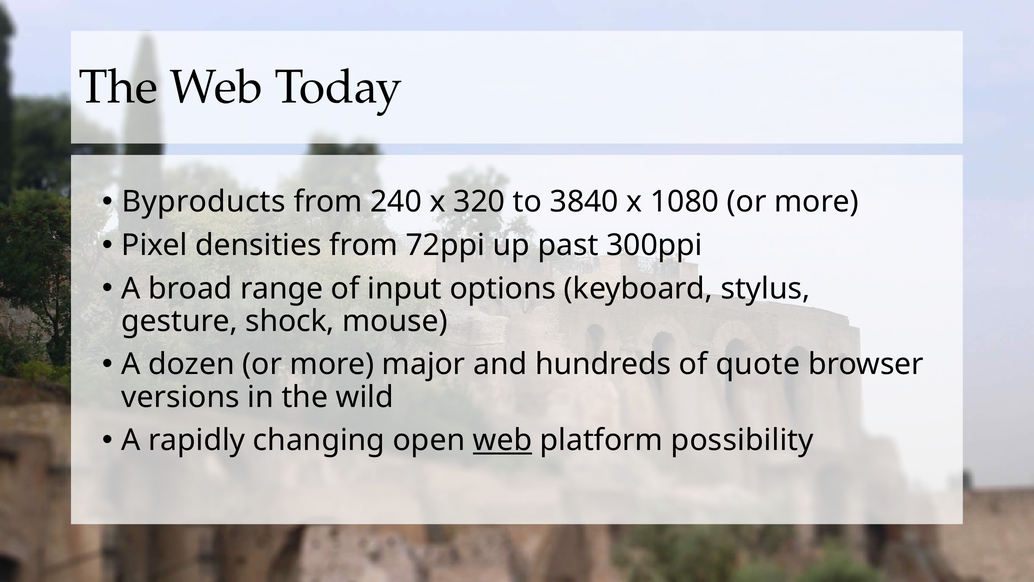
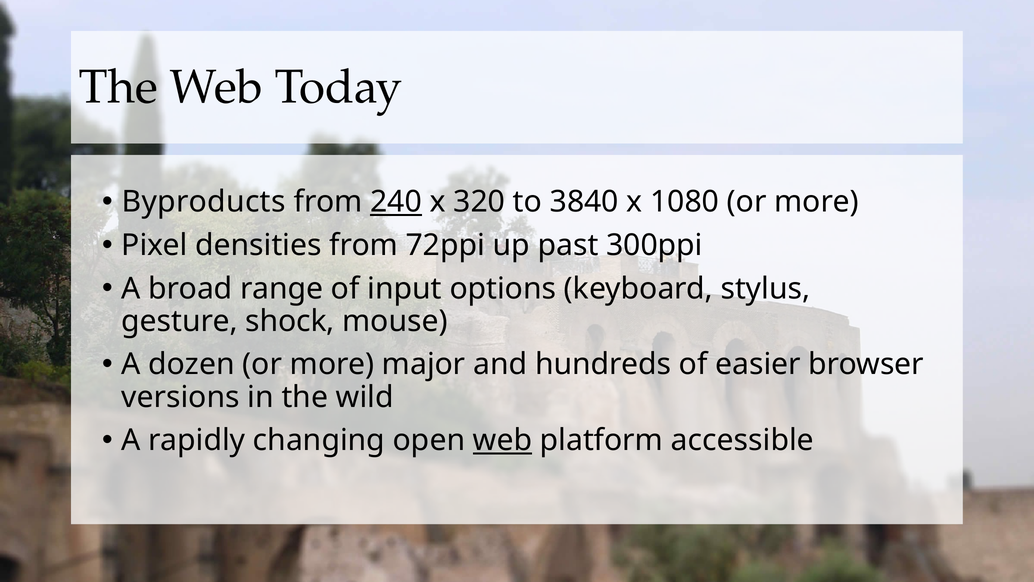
240 underline: none -> present (396, 202)
quote: quote -> easier (758, 364)
possibility: possibility -> accessible (742, 440)
